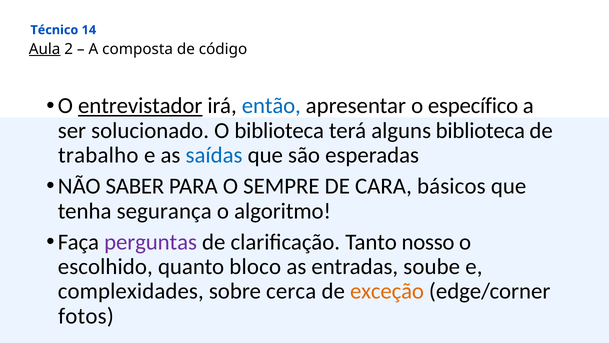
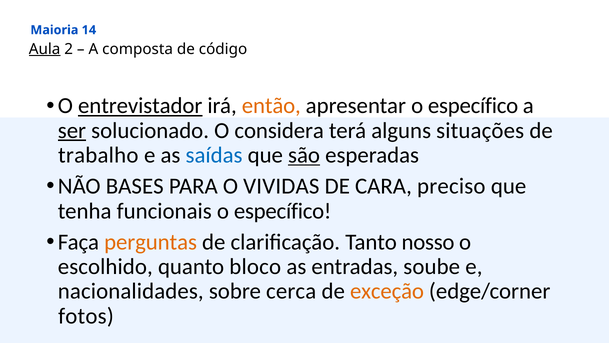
Técnico: Técnico -> Maioria (54, 30)
então colour: blue -> orange (271, 106)
ser underline: none -> present (72, 130)
O biblioteca: biblioteca -> considera (279, 130)
alguns biblioteca: biblioteca -> situações (480, 130)
são underline: none -> present (304, 155)
SABER: SABER -> BASES (135, 186)
SEMPRE: SEMPRE -> VIVIDAS (281, 186)
básicos: básicos -> preciso (451, 186)
segurança: segurança -> funcionais (164, 211)
algoritmo: algoritmo -> específico (283, 211)
perguntas colour: purple -> orange (151, 242)
complexidades: complexidades -> nacionalidades (131, 291)
